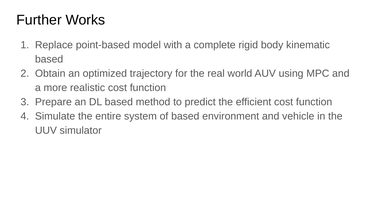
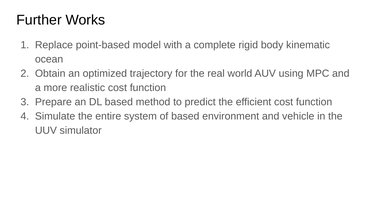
based: based -> ocean (49, 59)
